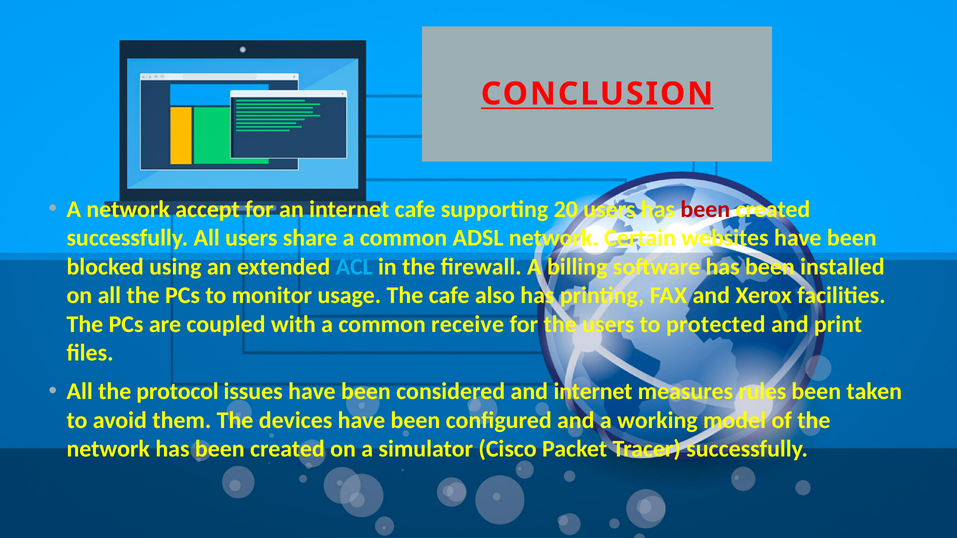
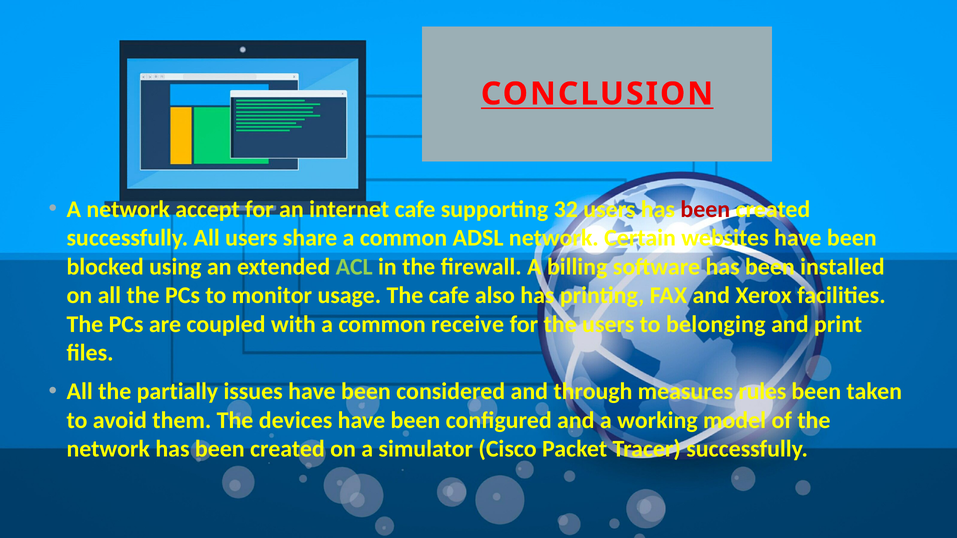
20: 20 -> 32 (566, 209)
ACL colour: light blue -> light green (354, 267)
protected: protected -> belonging (716, 324)
protocol: protocol -> partially (177, 392)
and internet: internet -> through (593, 392)
